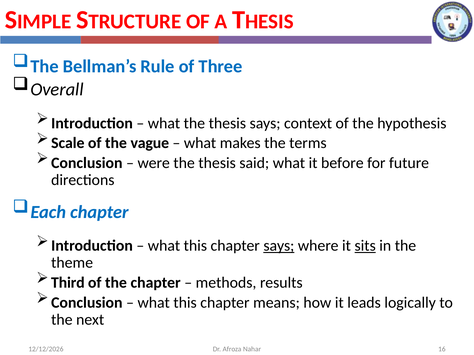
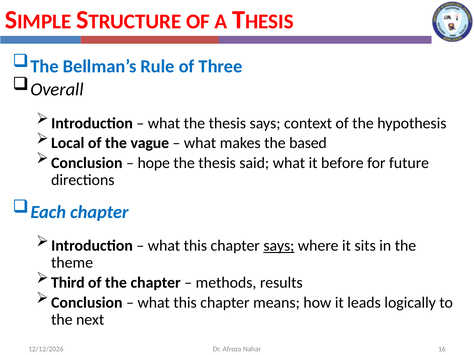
Scale: Scale -> Local (68, 143)
terms: terms -> based (308, 143)
were: were -> hope (154, 163)
sits underline: present -> none (365, 246)
